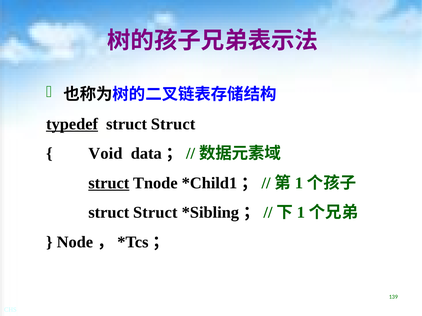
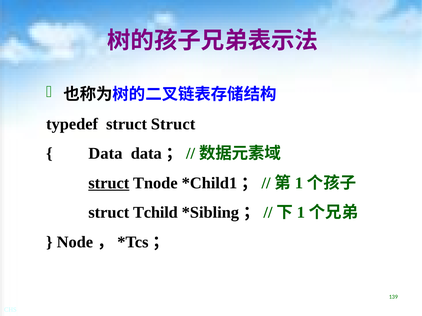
typedef underline: present -> none (72, 124)
Void: Void -> Data (105, 154)
Struct: Struct -> Tchild (155, 213)
